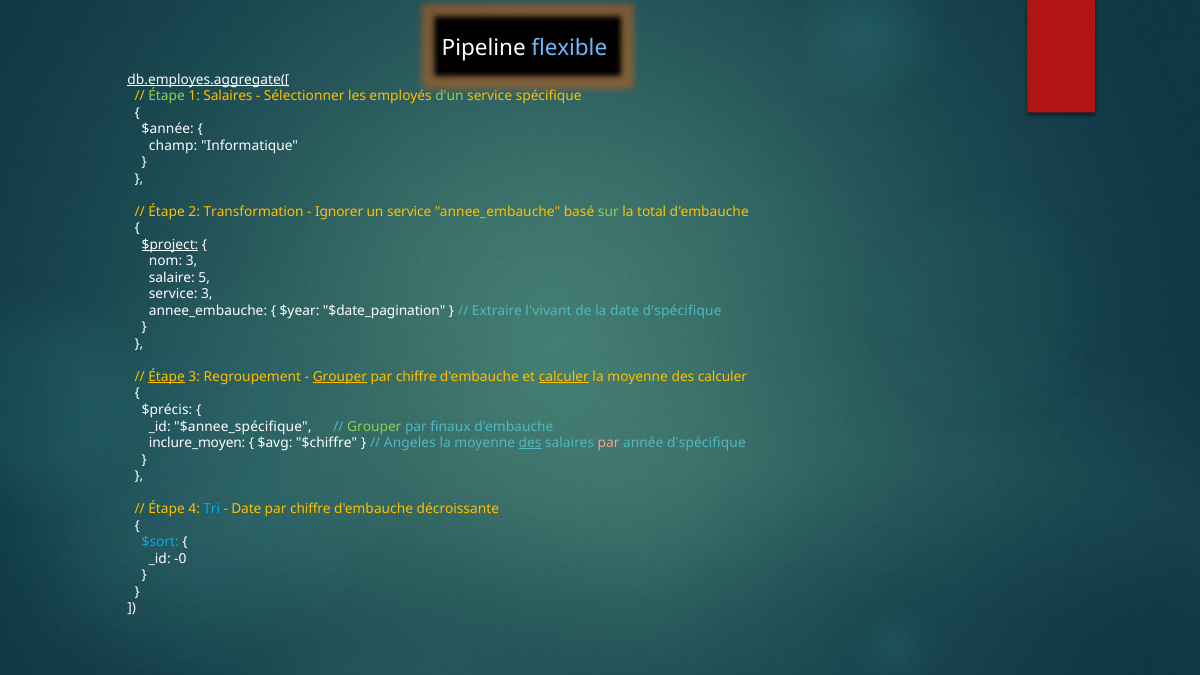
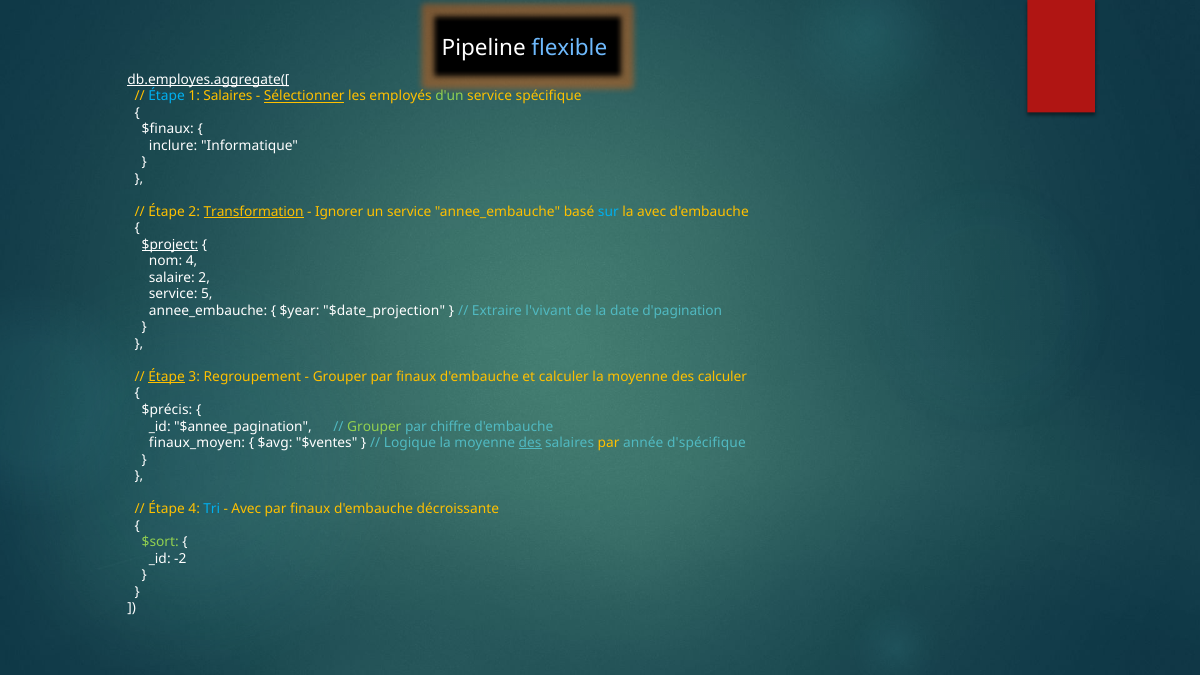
Étape colour: light green -> light blue (167, 96)
Sélectionner underline: none -> present (304, 96)
$année: $année -> $finaux (168, 129)
champ: champ -> inclure (173, 146)
Transformation underline: none -> present (254, 212)
sur colour: light green -> light blue (608, 212)
la total: total -> avec (652, 212)
nom 3: 3 -> 4 (192, 261)
salaire 5: 5 -> 2 (204, 278)
service 3: 3 -> 5 (207, 294)
$date_pagination: $date_pagination -> $date_projection (384, 311)
date d'spécifique: d'spécifique -> d'pagination (682, 311)
Grouper underline: present -> none (340, 377)
chiffre: chiffre -> finaux (416, 377)
calculer underline: present -> none (564, 377)
$annee_spécifique: $annee_spécifique -> $annee_pagination (243, 426)
finaux: finaux -> chiffre (451, 426)
inclure_moyen: inclure_moyen -> finaux_moyen (197, 443)
$chiffre: $chiffre -> $ventes (327, 443)
Angeles: Angeles -> Logique (410, 443)
par colour: pink -> yellow (609, 443)
Date: Date -> Avec (246, 509)
chiffre: chiffre -> finaux (310, 509)
$sort colour: light blue -> light green (160, 542)
-0: -0 -> -2 (180, 559)
